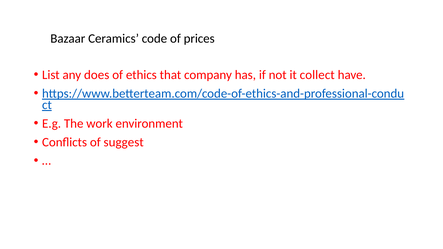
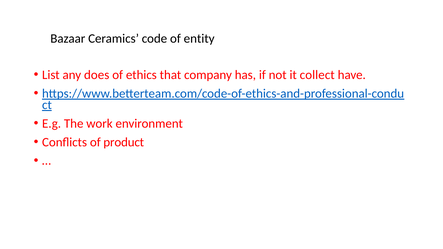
prices: prices -> entity (199, 39)
suggest: suggest -> product (124, 142)
